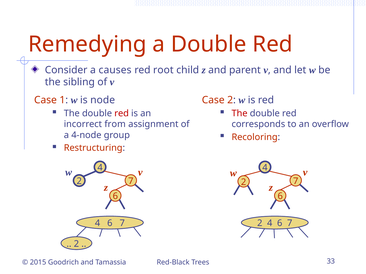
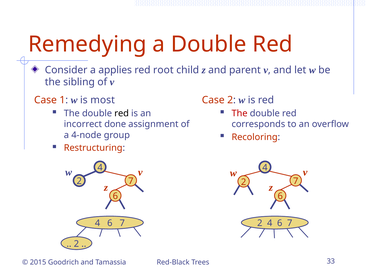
causes: causes -> applies (115, 70)
node: node -> most (103, 100)
red colour: red -> black (122, 113)
from: from -> done (115, 124)
